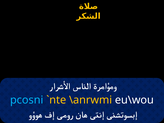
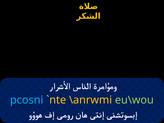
eu\wou colour: white -> light green (134, 100)
